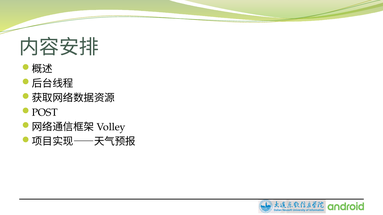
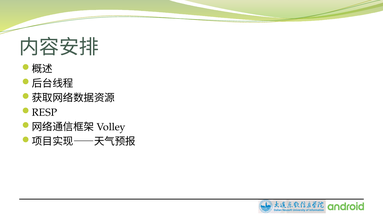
POST: POST -> RESP (45, 113)
